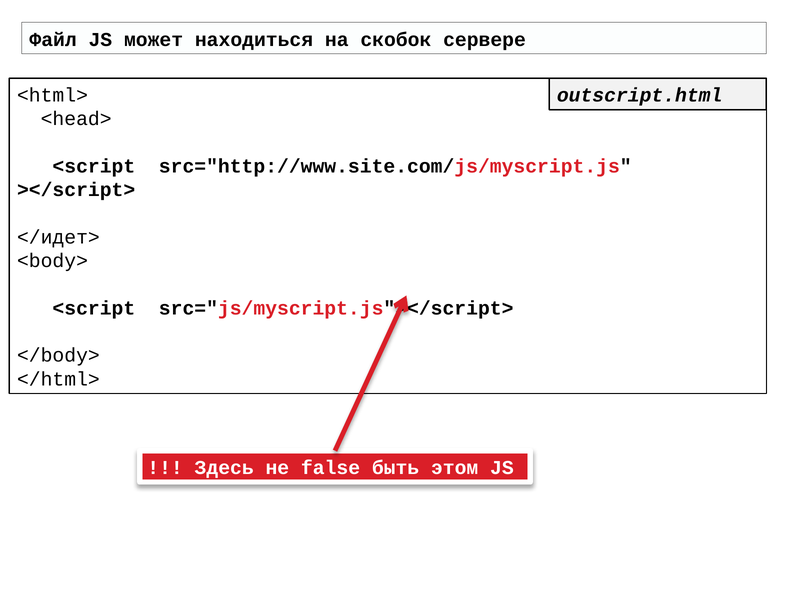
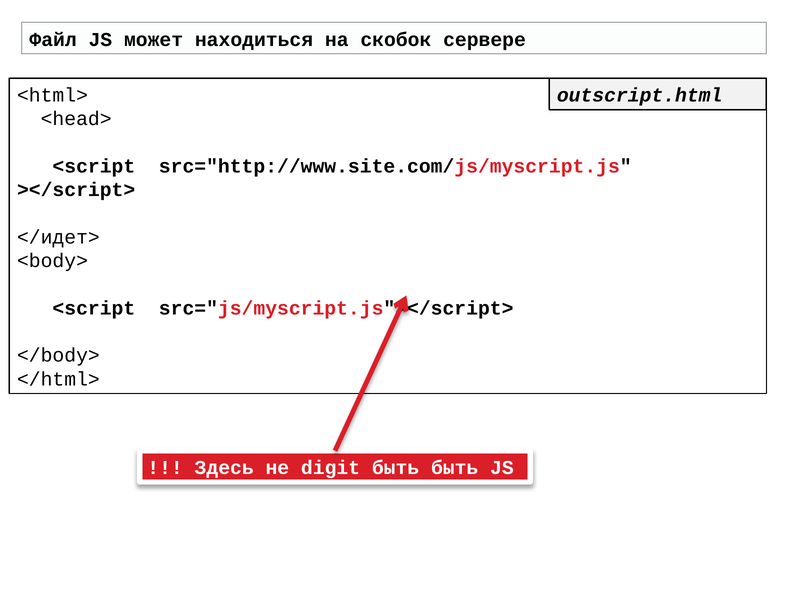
false: false -> digit (331, 468)
быть этом: этом -> быть (455, 468)
